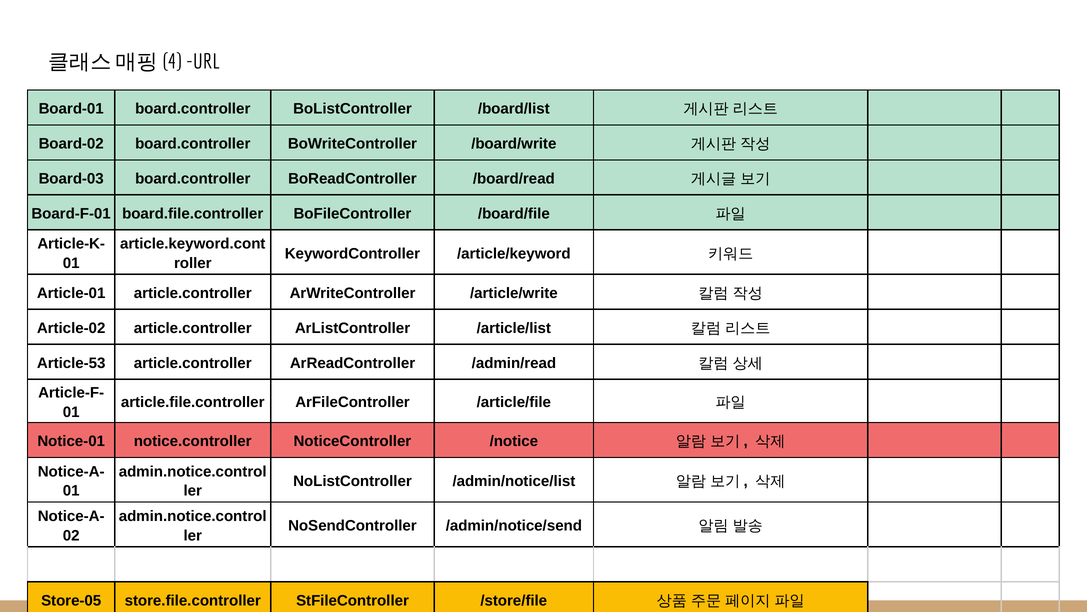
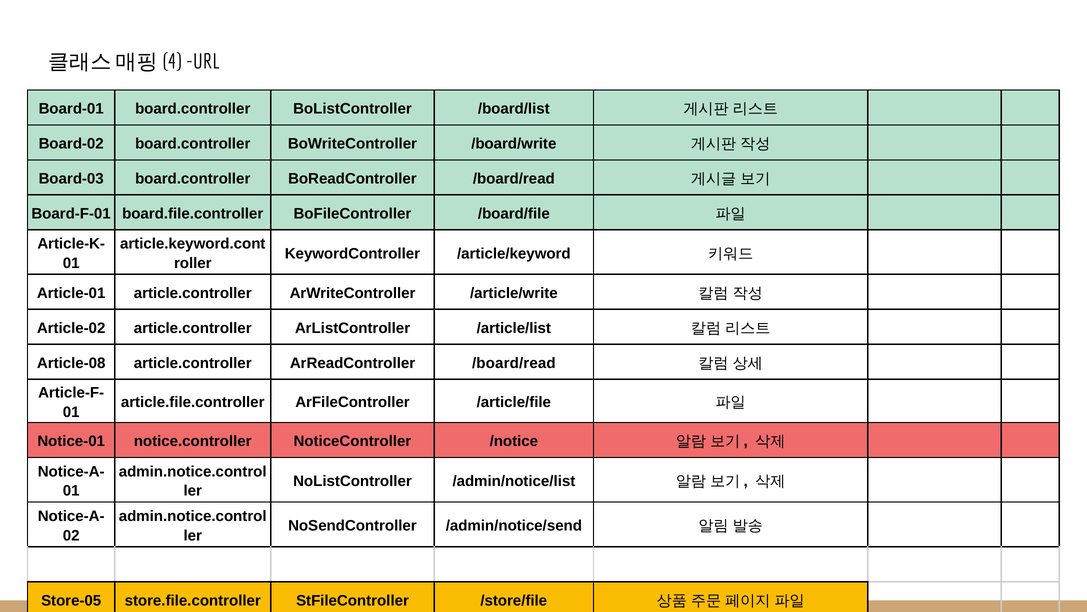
Article-53: Article-53 -> Article-08 (71, 363)
ArReadController /admin/read: /admin/read -> /board/read (514, 363)
